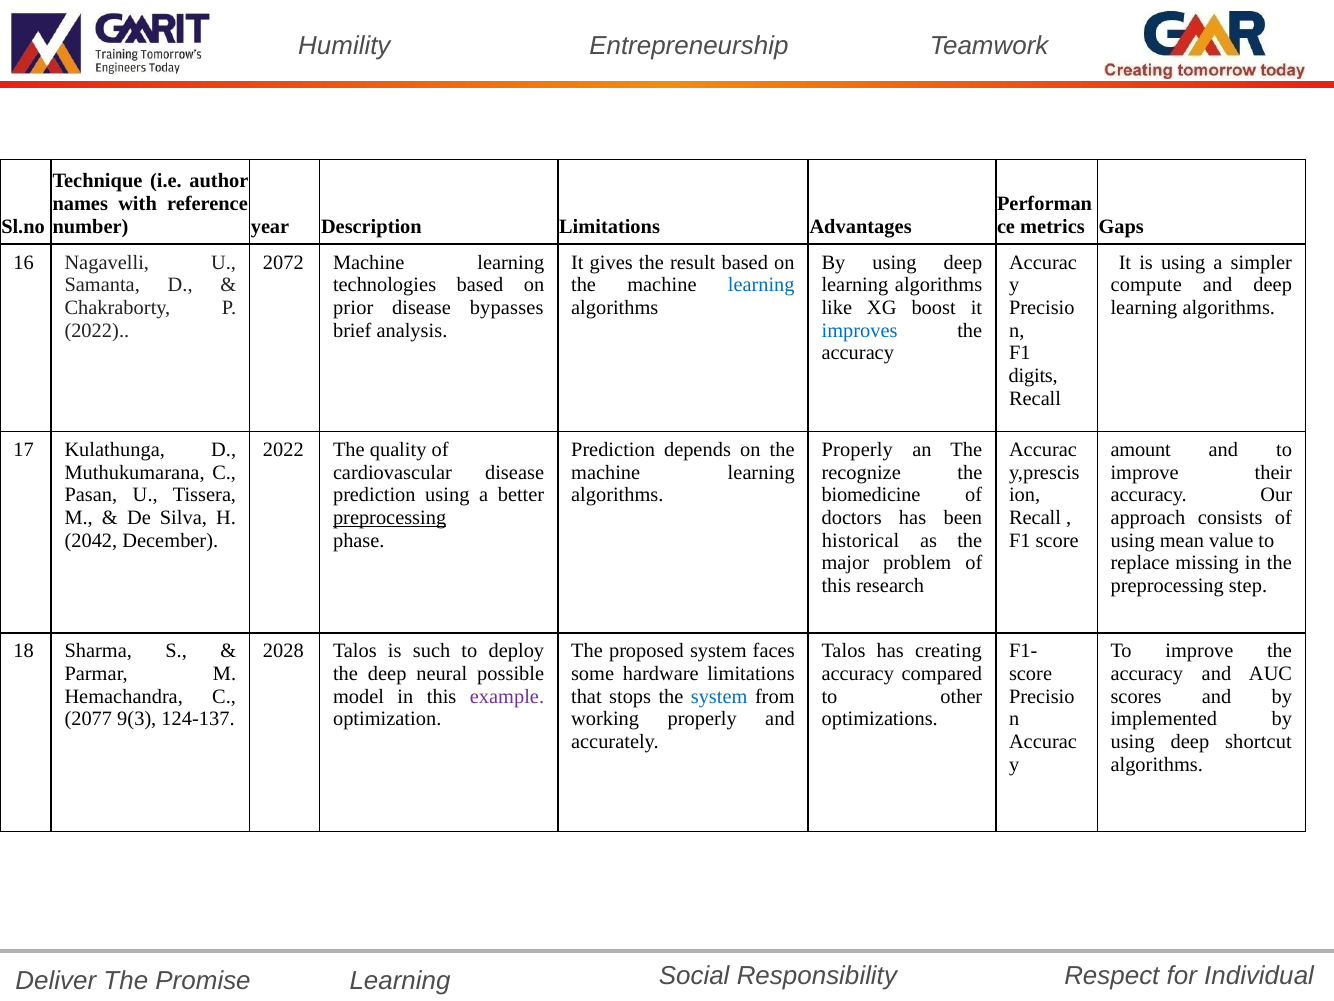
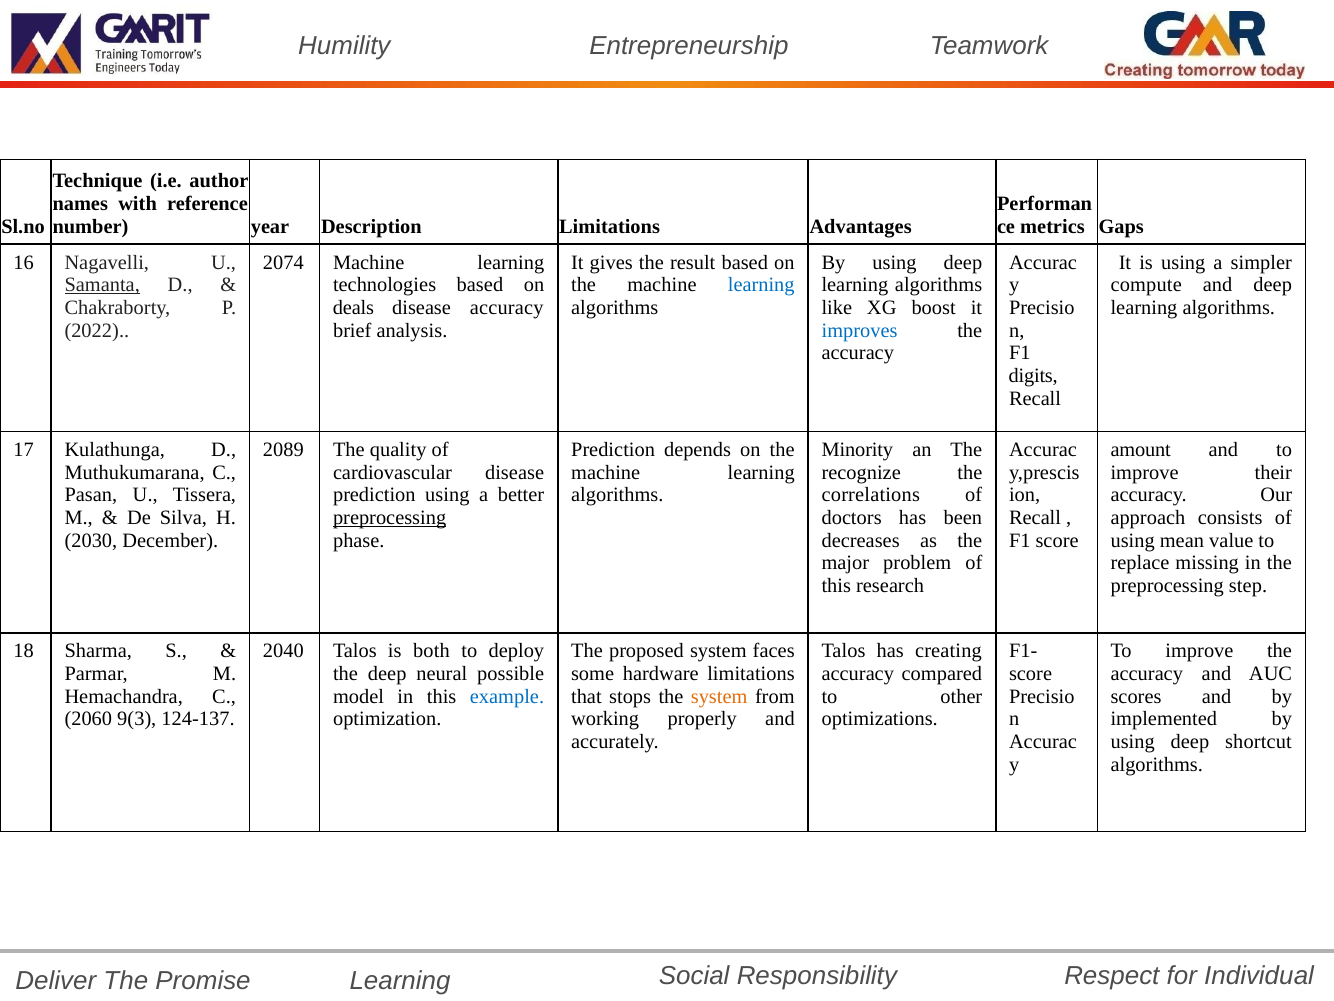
2072: 2072 -> 2074 (283, 262)
Samanta underline: none -> present (102, 285)
prior: prior -> deals (353, 308)
disease bypasses: bypasses -> accuracy (507, 308)
2022: 2022 -> 2089 (283, 449)
Properly: Properly -> Minority (857, 449)
biomedicine: biomedicine -> correlations (871, 495)
2042: 2042 -> 2030 (91, 540)
historical: historical -> decreases (861, 540)
2028: 2028 -> 2040 (283, 651)
such: such -> both (431, 651)
example colour: purple -> blue (507, 696)
system colour: blue -> orange (719, 696)
2077: 2077 -> 2060 (88, 719)
